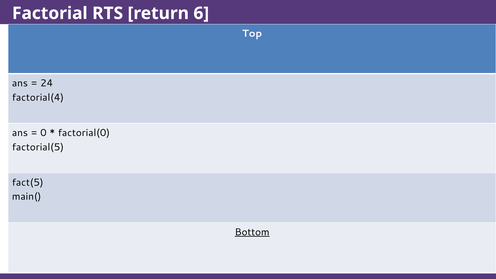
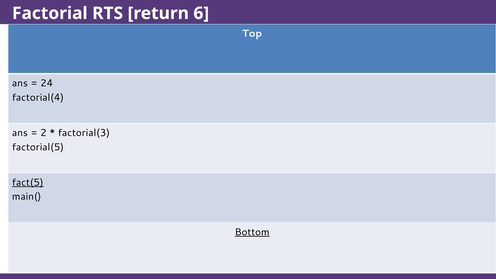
0: 0 -> 2 (43, 133)
factorial(0: factorial(0 -> factorial(3 (84, 133)
fact(5 underline: none -> present (28, 182)
